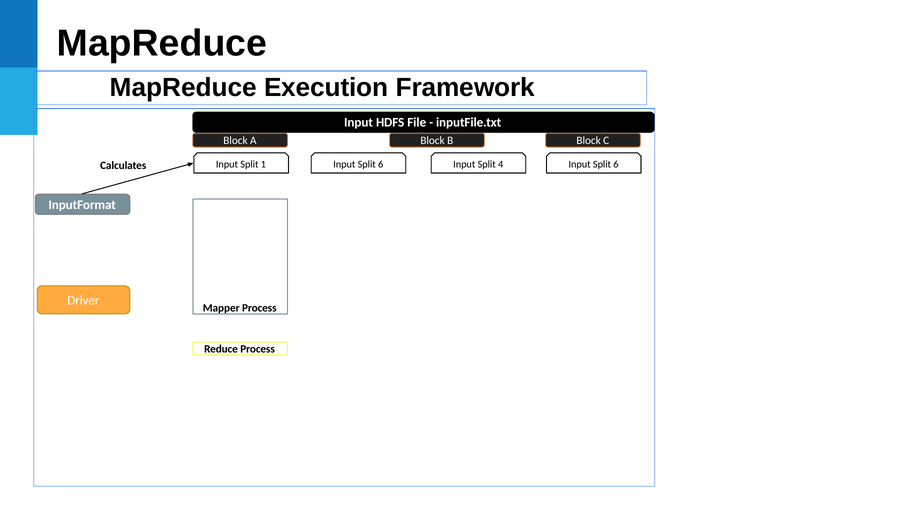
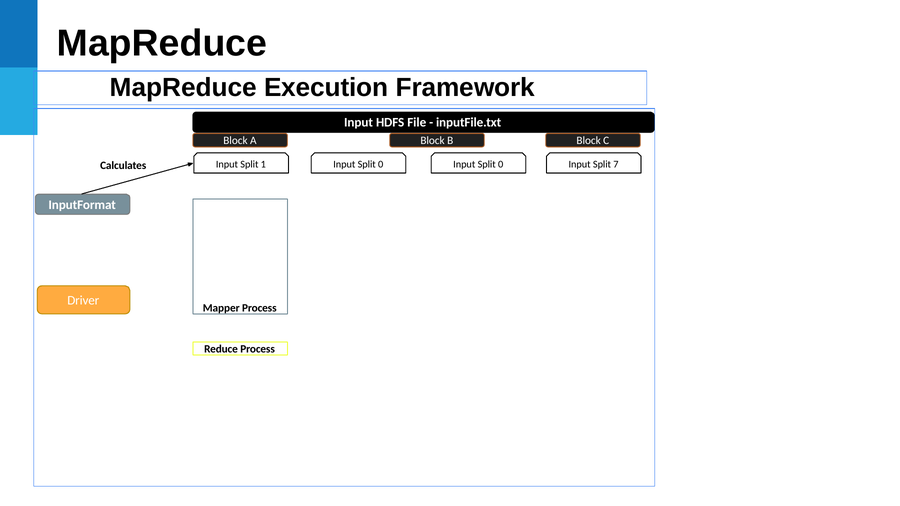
1 Input Split 6: 6 -> 0 (381, 164)
4: 4 -> 0 (501, 164)
6: 6 -> 7 (616, 164)
